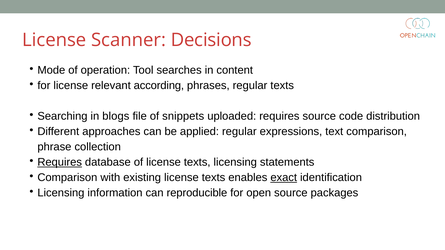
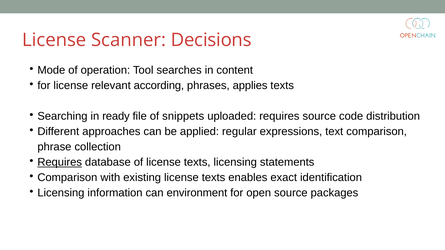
phrases regular: regular -> applies (250, 86)
blogs: blogs -> ready (116, 116)
exact underline: present -> none (284, 178)
reproducible: reproducible -> environment (197, 193)
